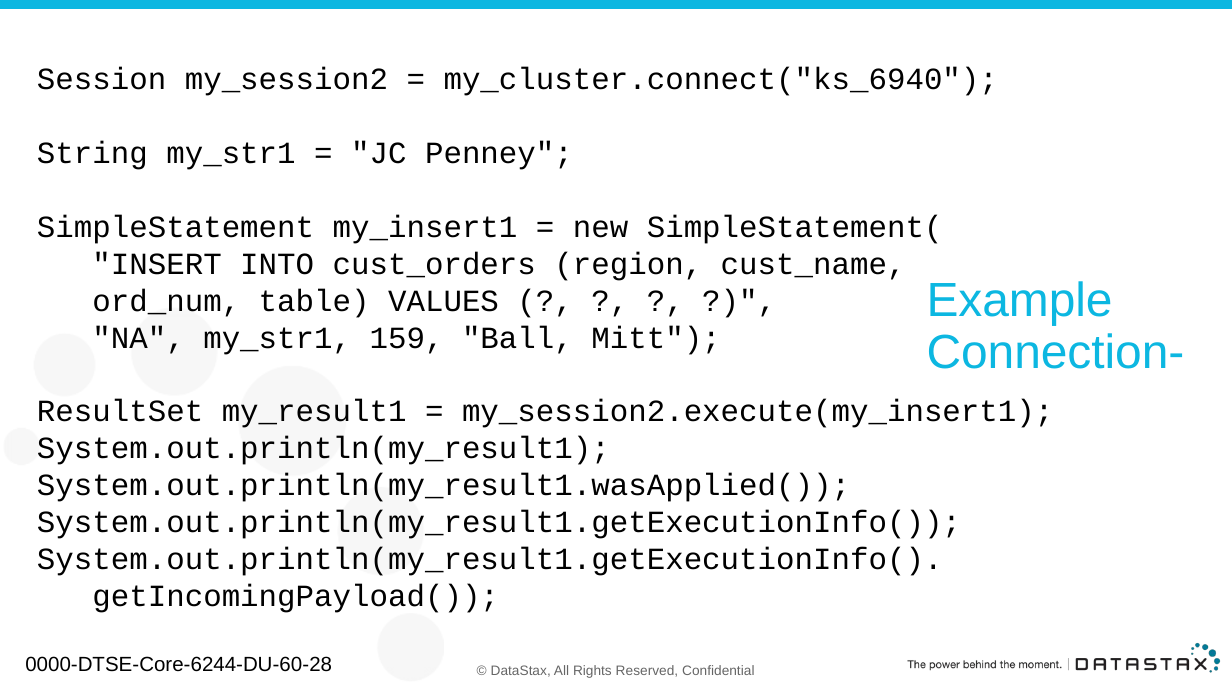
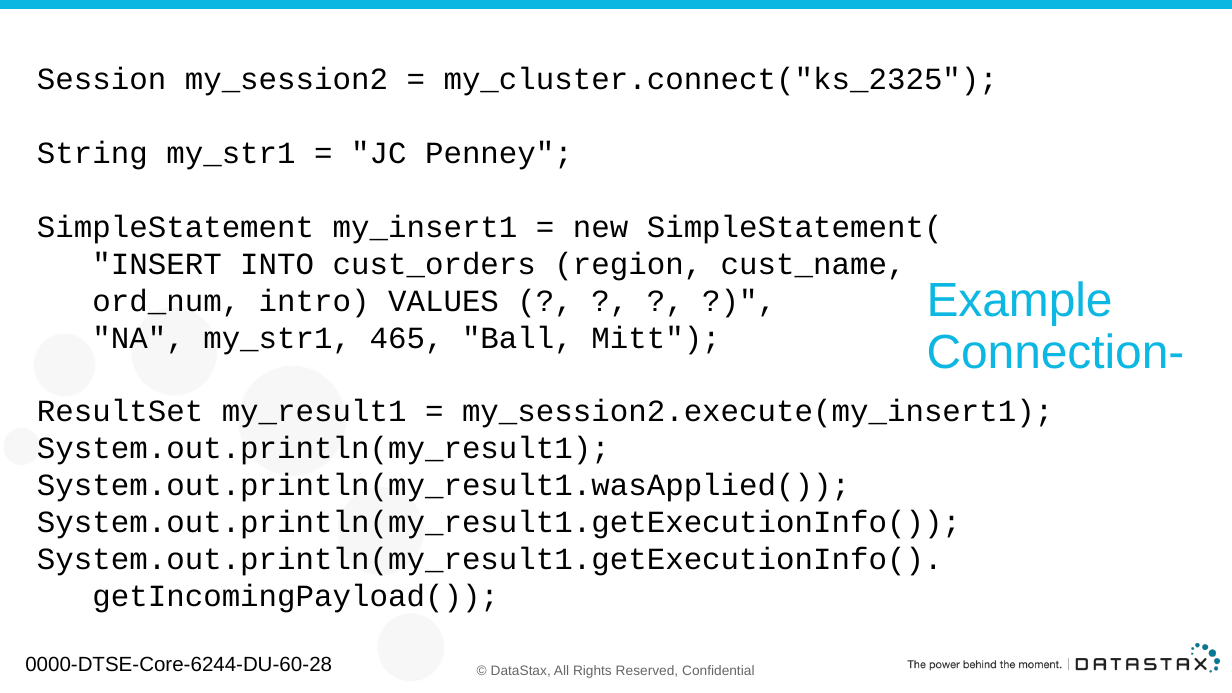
my_cluster.connect("ks_6940: my_cluster.connect("ks_6940 -> my_cluster.connect("ks_2325 (721, 79)
table: table -> intro (314, 301)
159: 159 -> 465 (407, 338)
